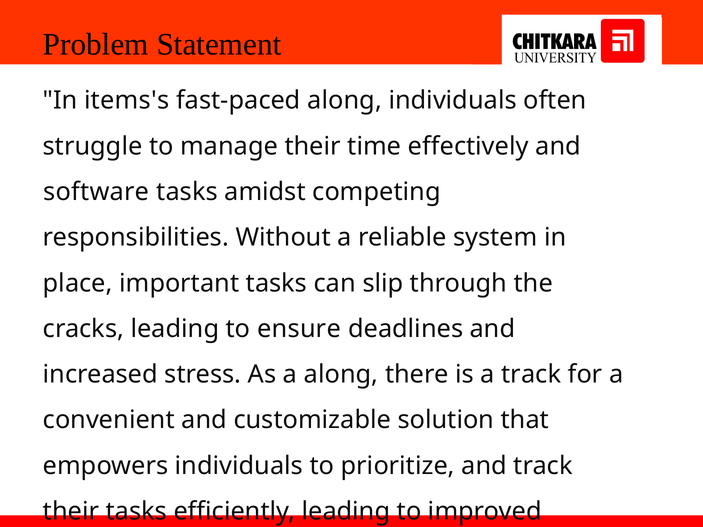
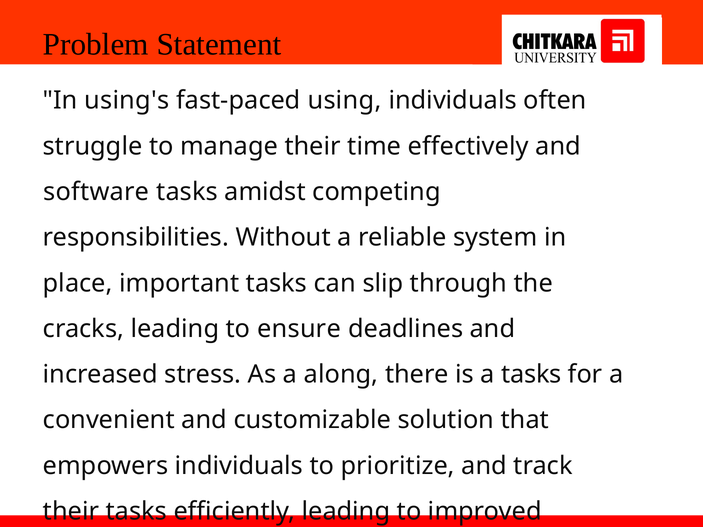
items's: items's -> using's (127, 101)
fast-paced along: along -> using (344, 101)
a track: track -> tasks (531, 375)
